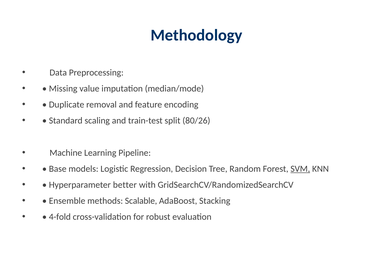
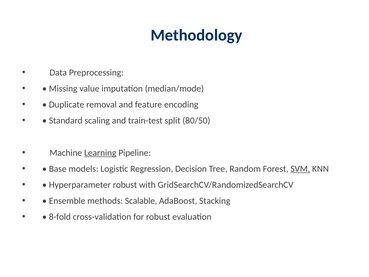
80/26: 80/26 -> 80/50 (196, 121)
Learning underline: none -> present (100, 153)
Hyperparameter better: better -> robust (125, 185)
4-fold: 4-fold -> 8-fold (60, 217)
